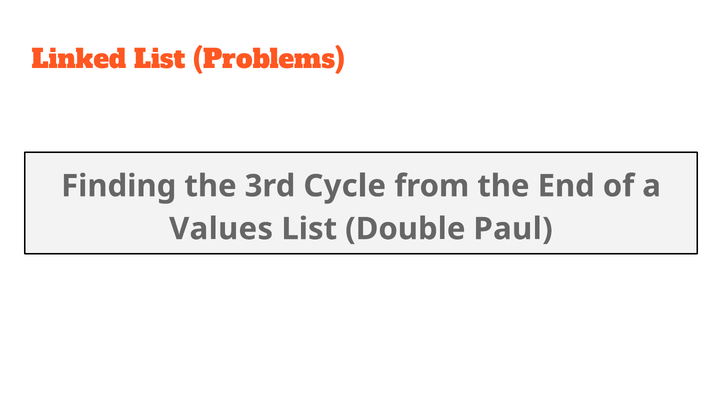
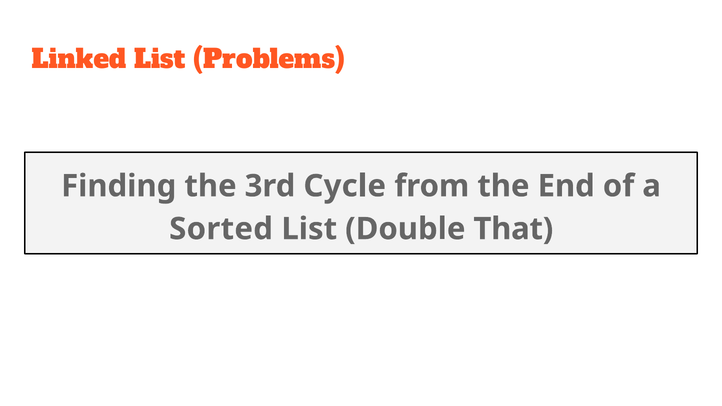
Values: Values -> Sorted (221, 229)
Paul: Paul -> That (513, 229)
